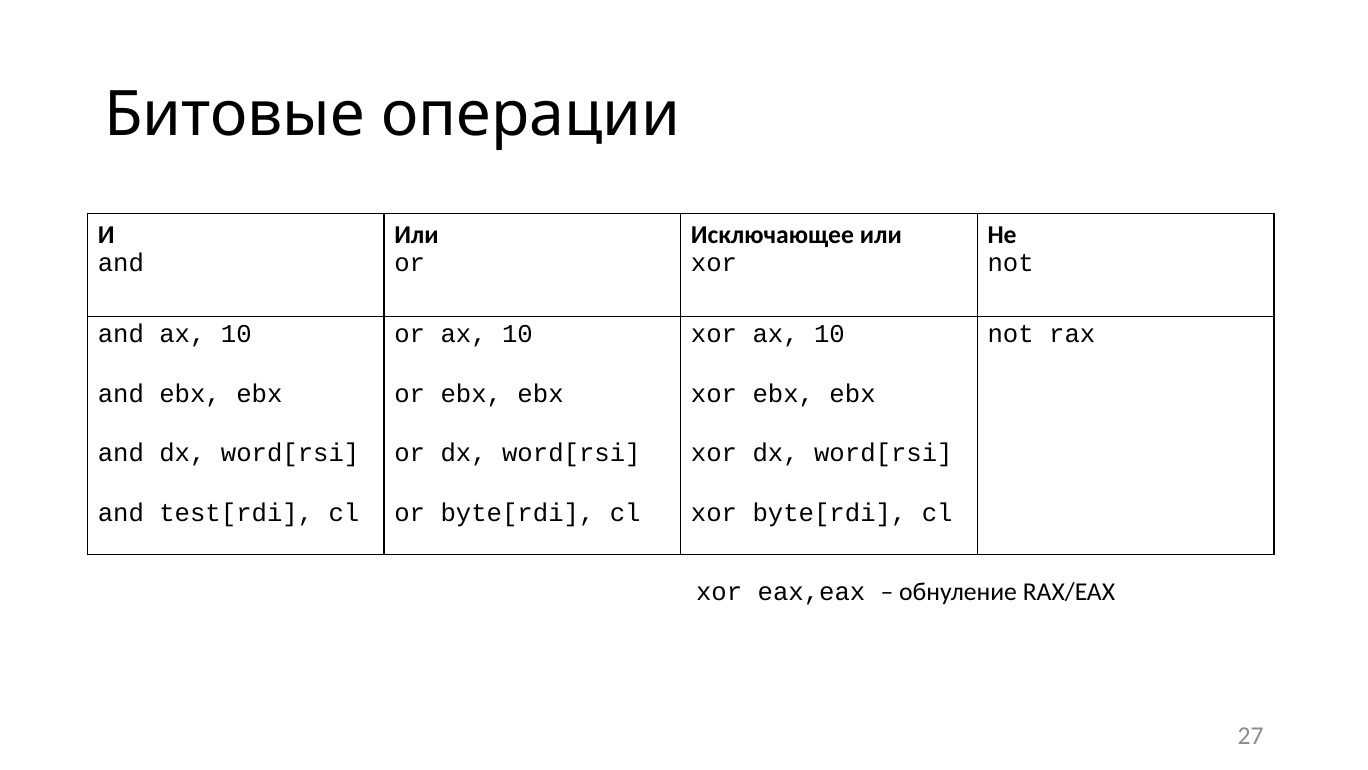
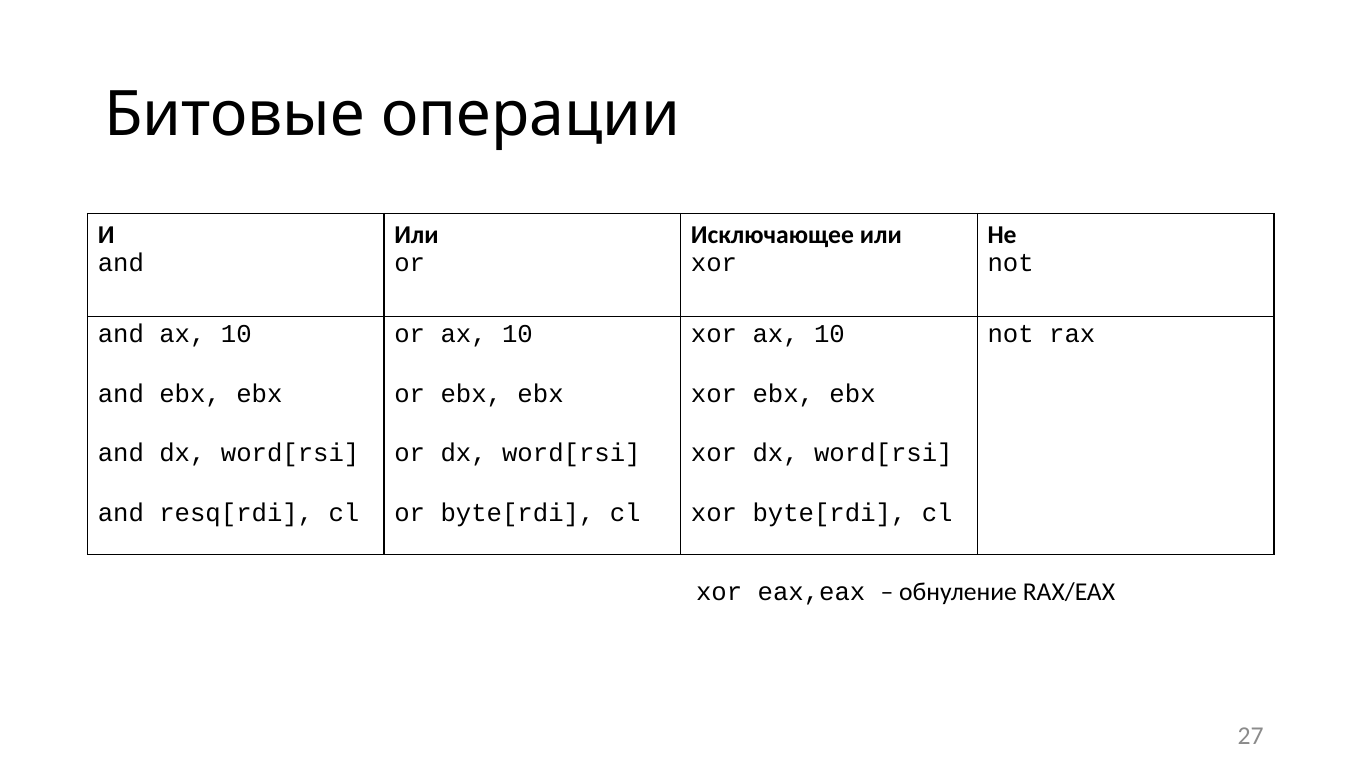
test[rdi: test[rdi -> resq[rdi (236, 513)
